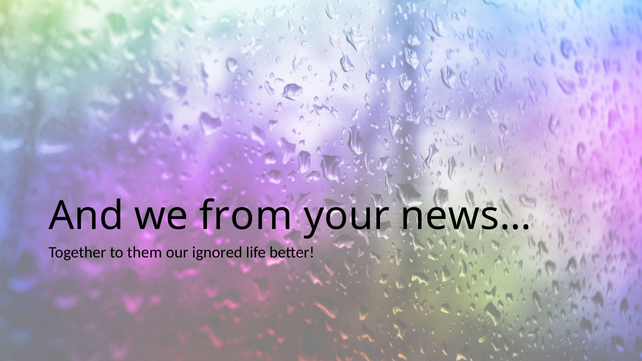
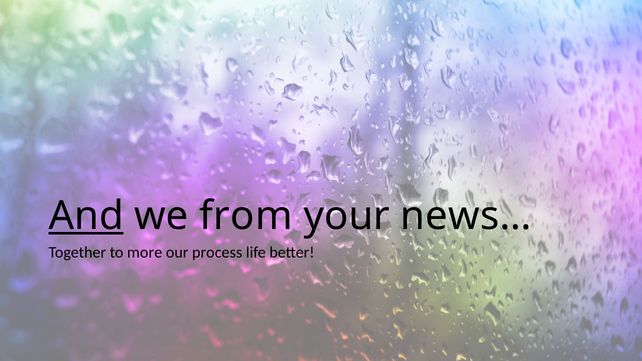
And underline: none -> present (86, 216)
them: them -> more (145, 253)
ignored: ignored -> process (217, 253)
